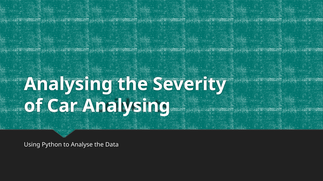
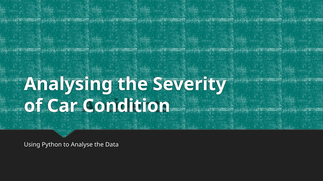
Car Analysing: Analysing -> Condition (126, 106)
